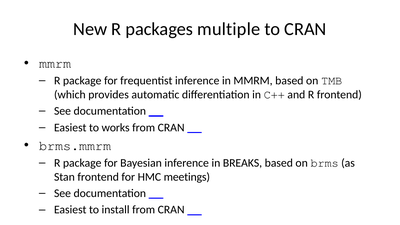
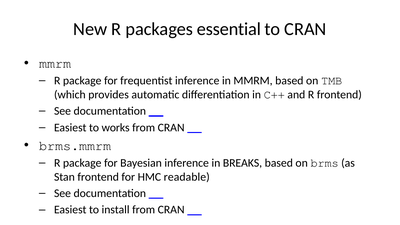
multiple: multiple -> essential (229, 29)
meetings: meetings -> readable (187, 177)
